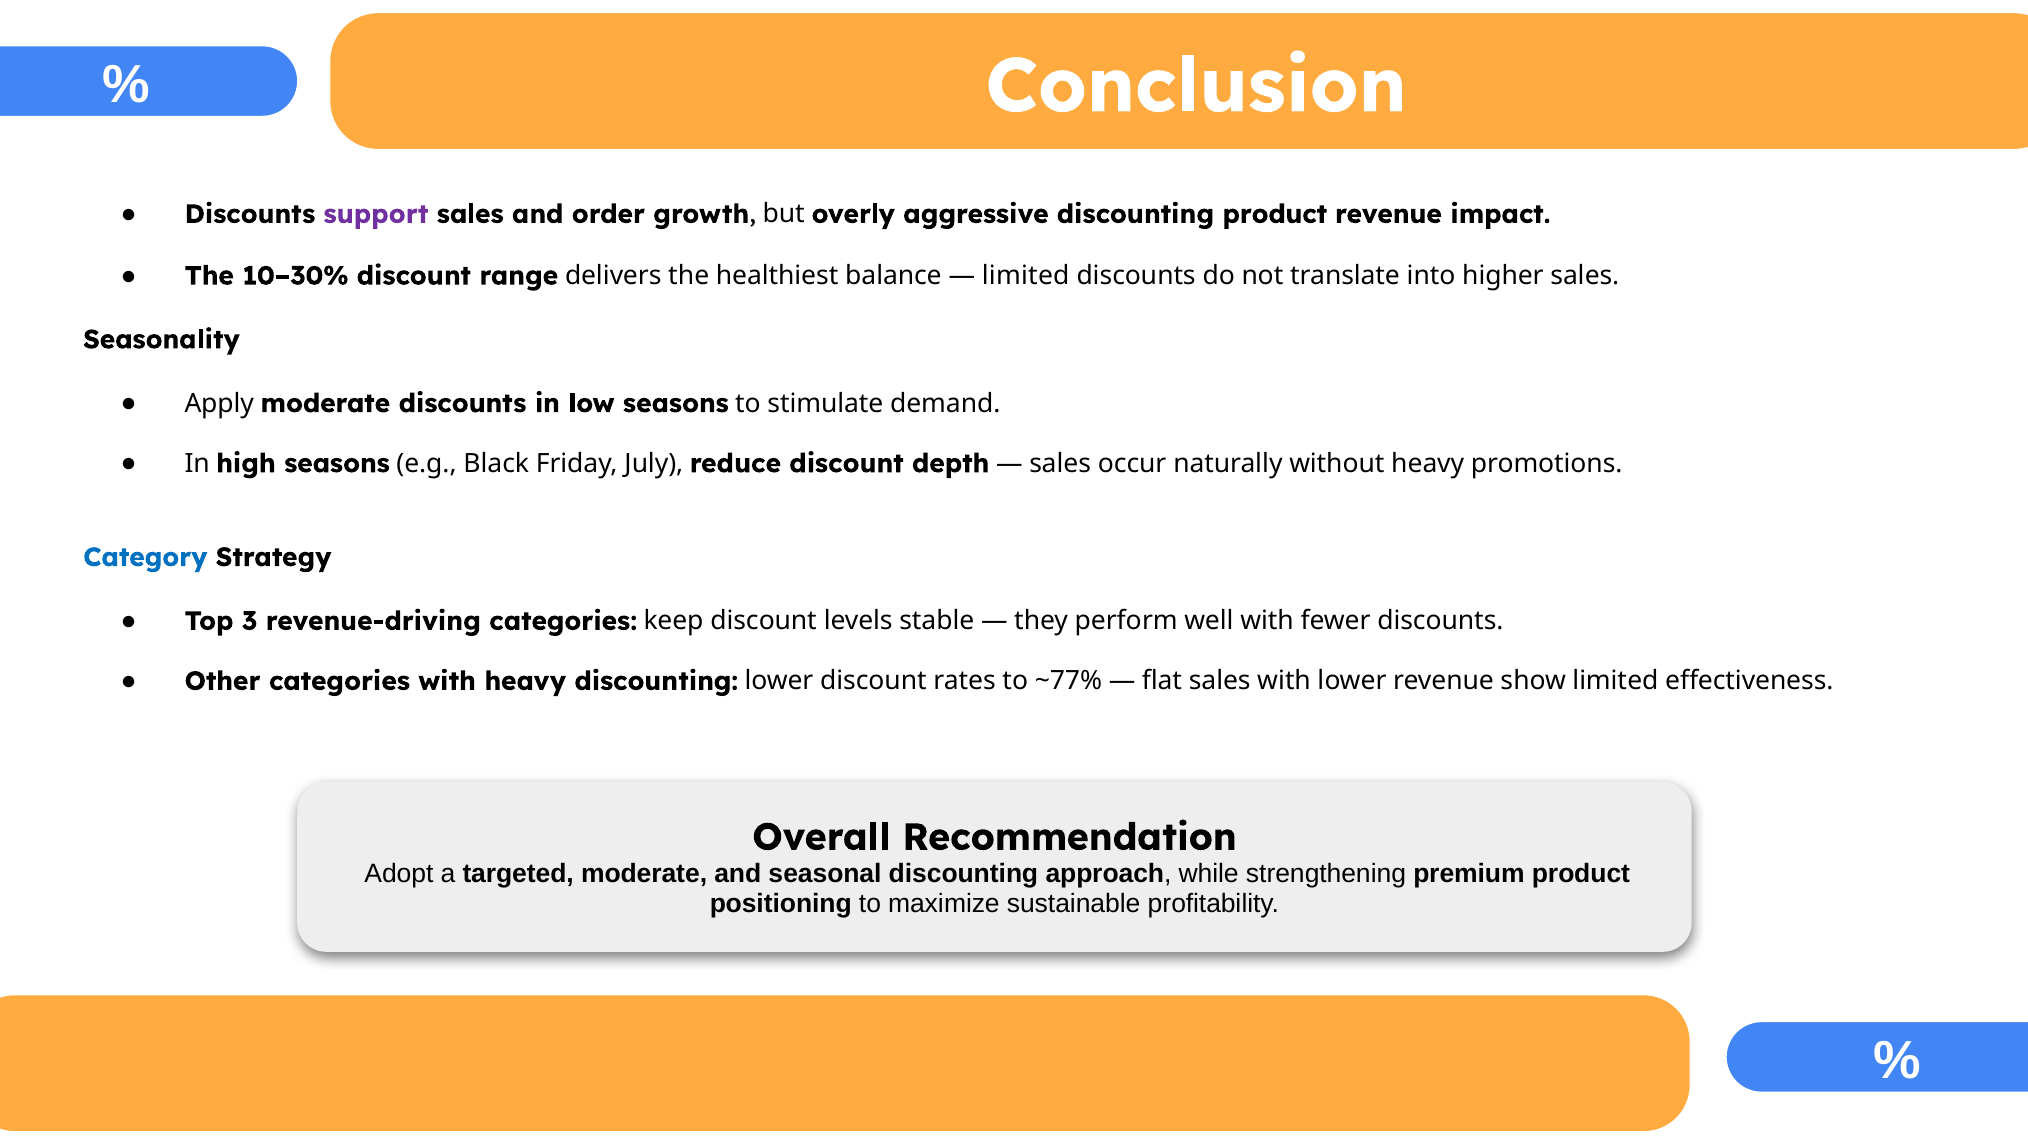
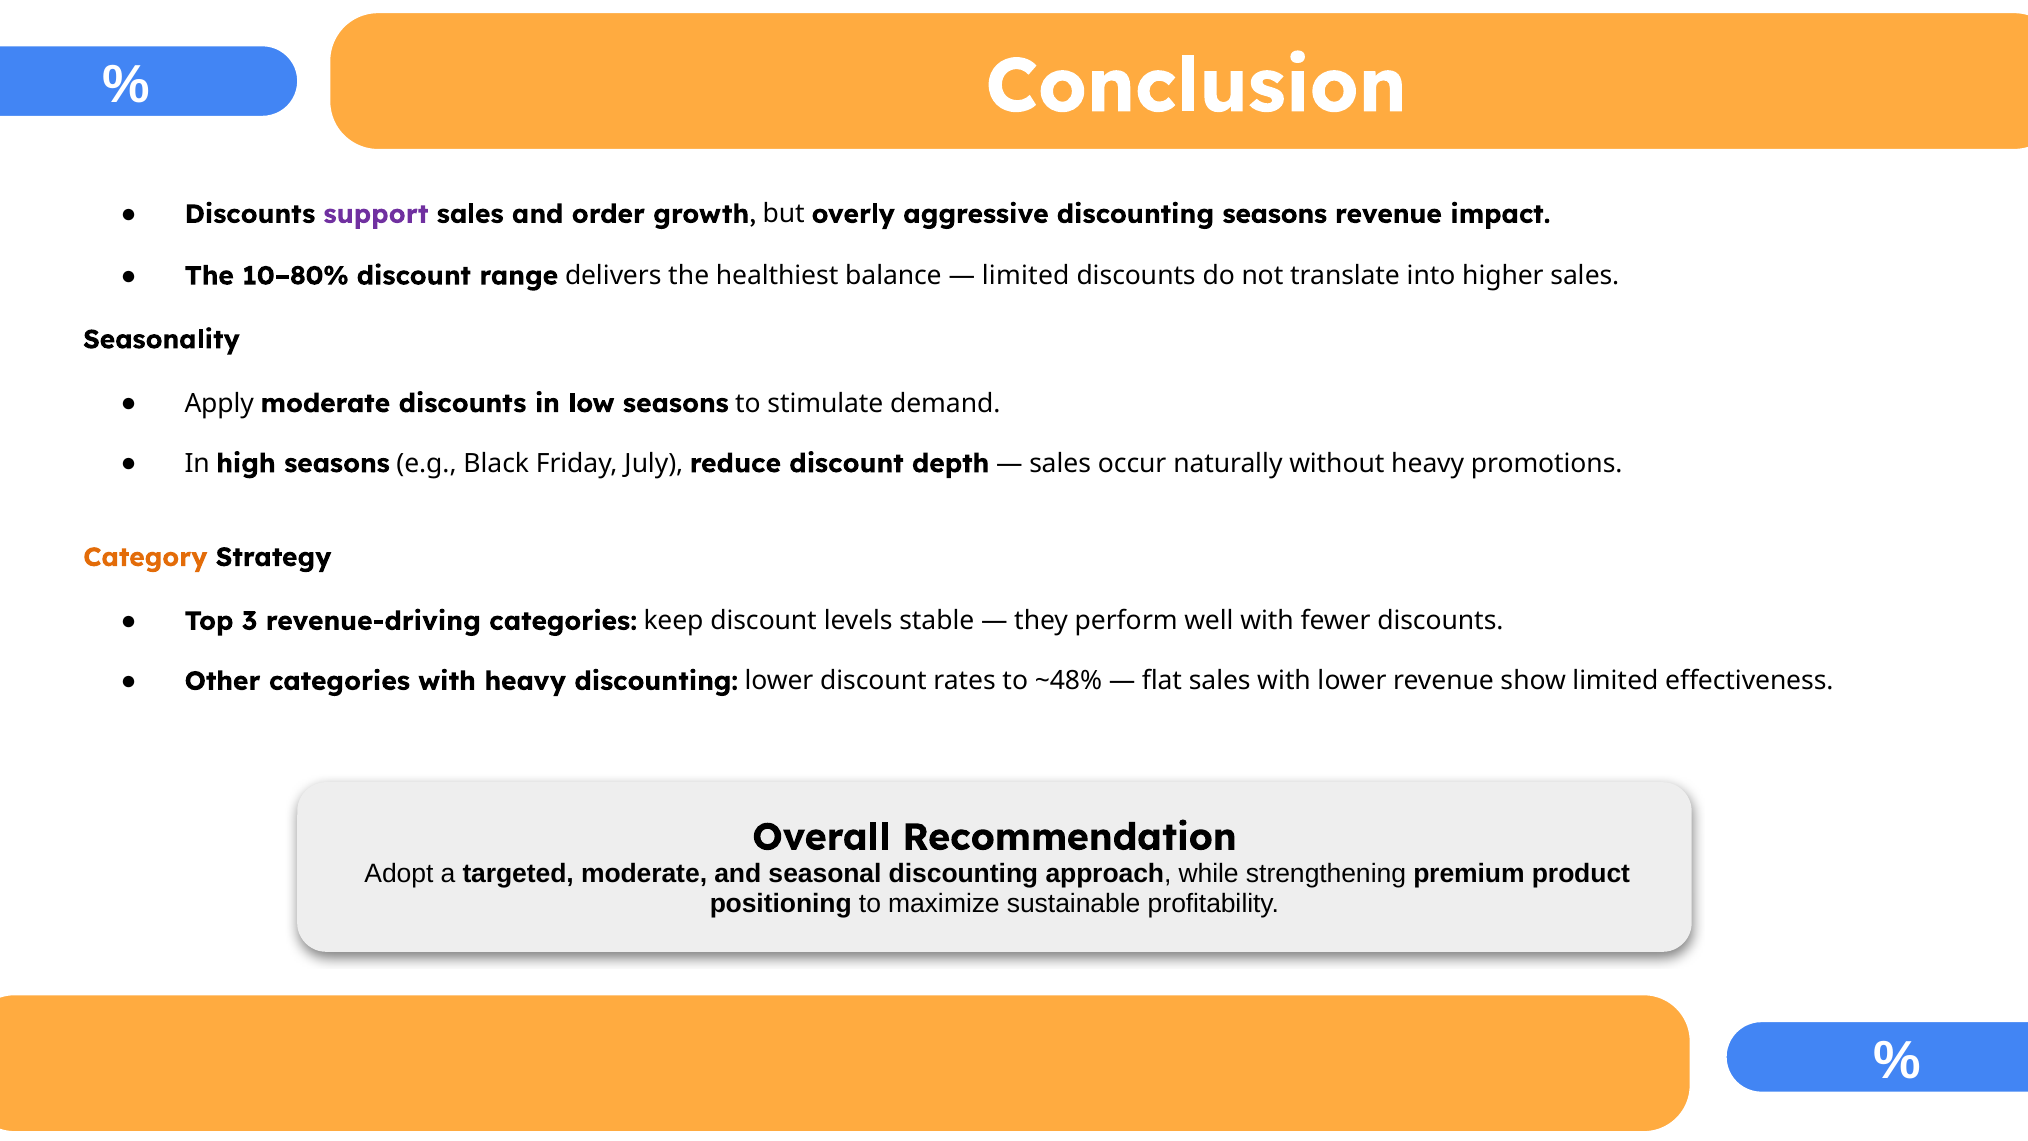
discounting product: product -> seasons (1275, 214)
10–30%: 10–30% -> 10–80% (296, 276)
Category colour: blue -> orange (145, 557)
~77%: ~77% -> ~48% (1068, 681)
